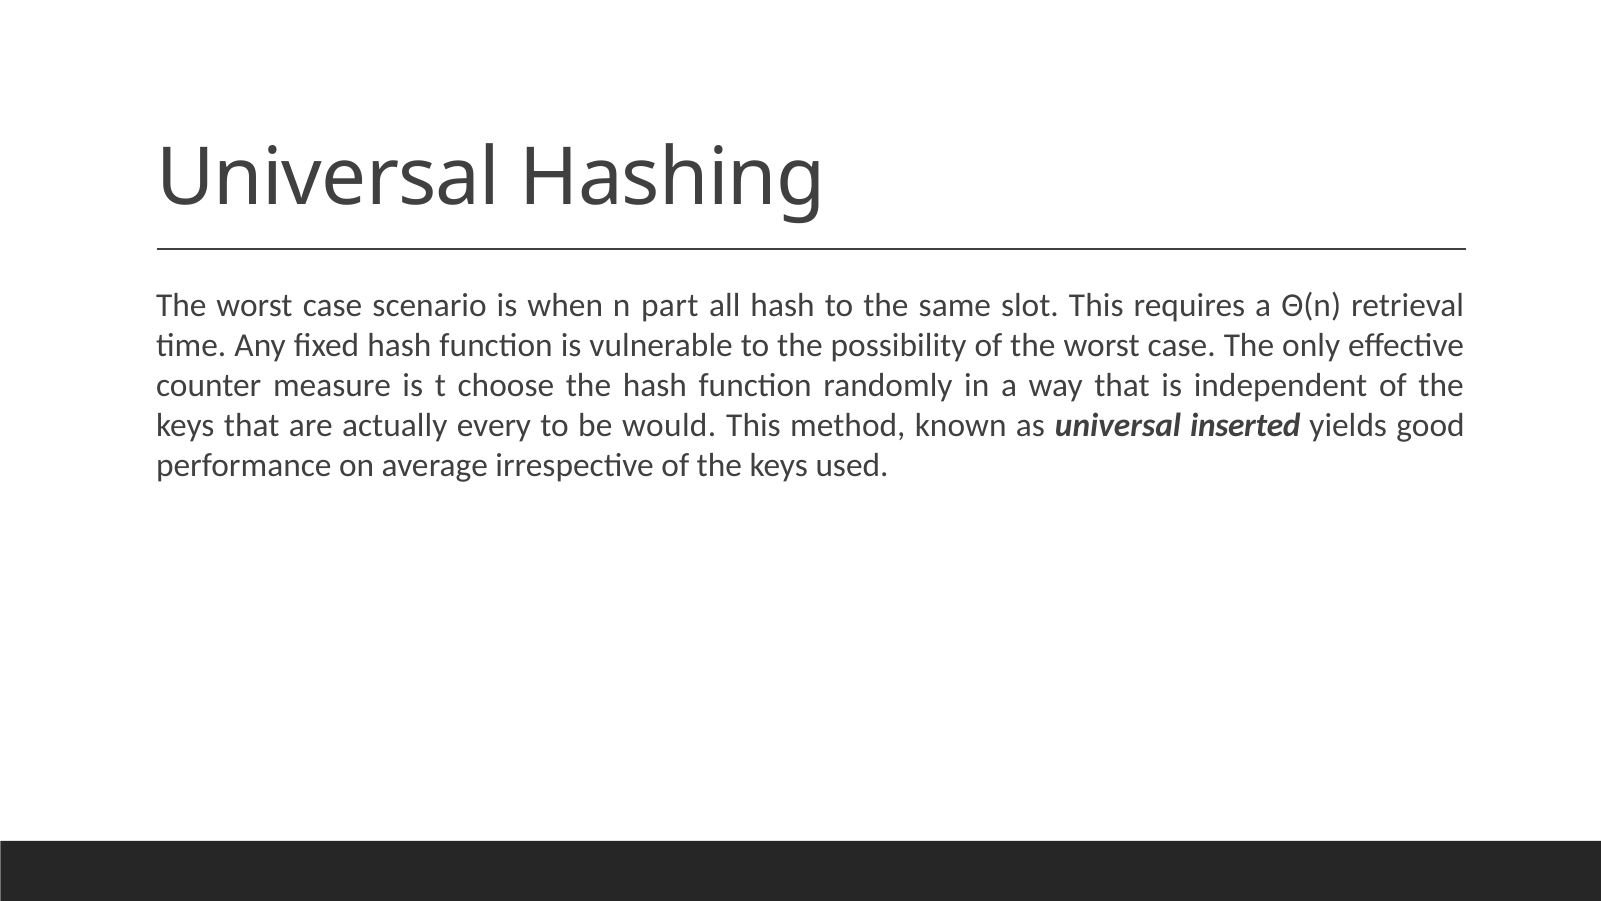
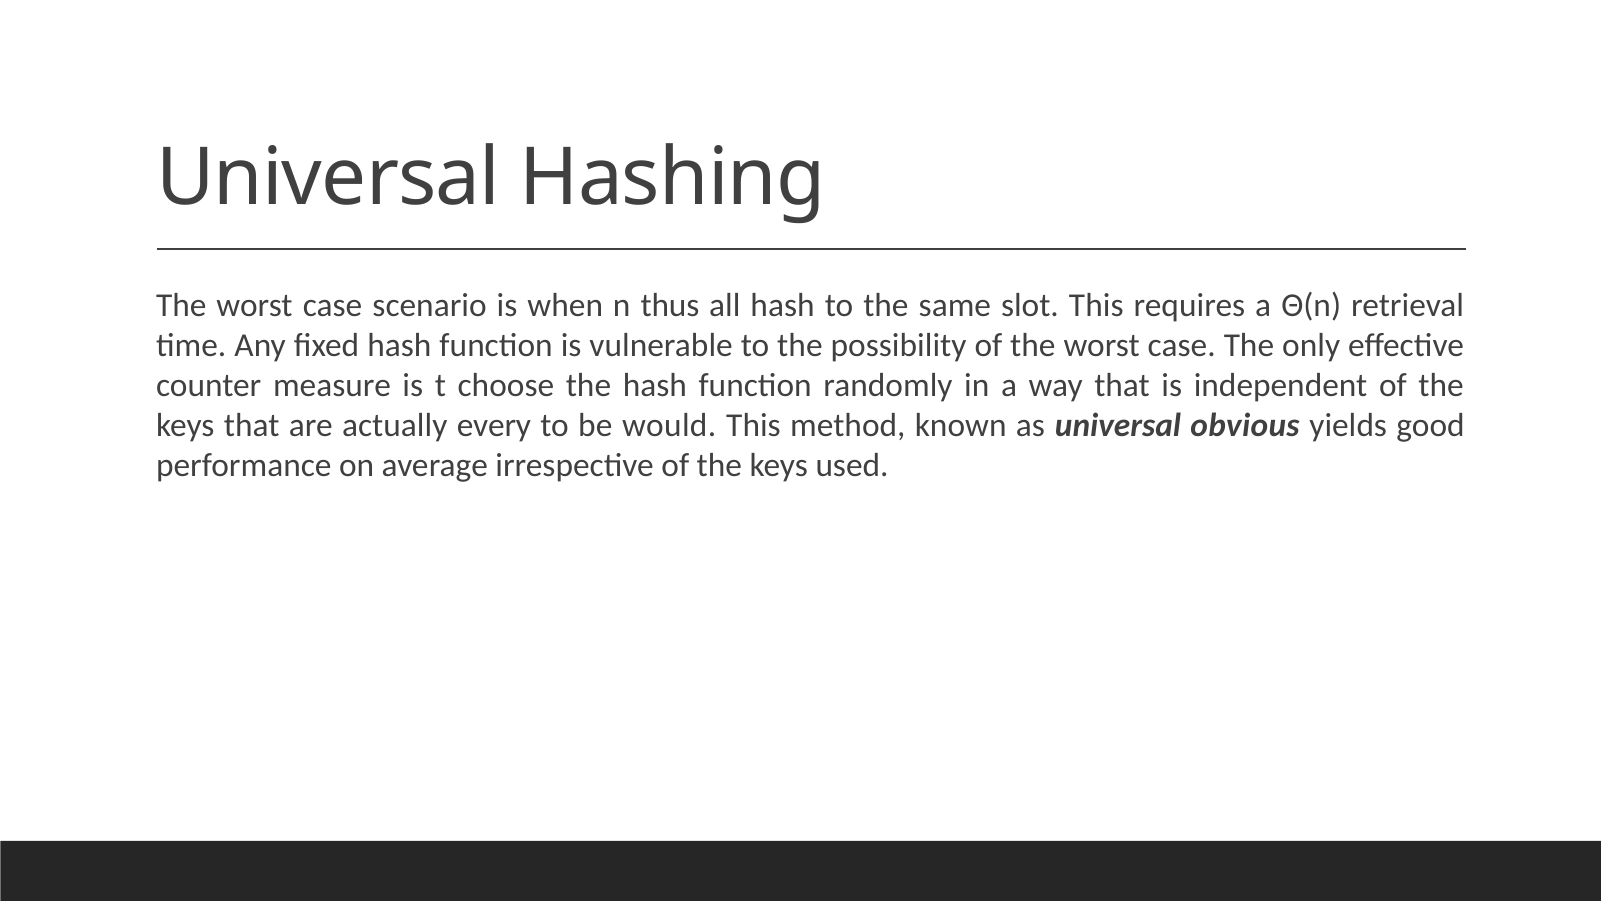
part: part -> thus (670, 305)
inserted: inserted -> obvious (1245, 426)
